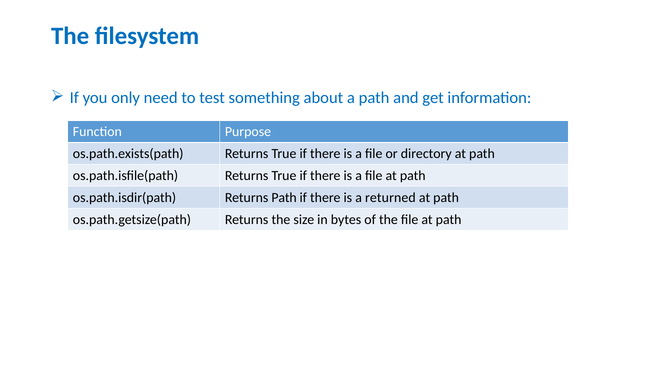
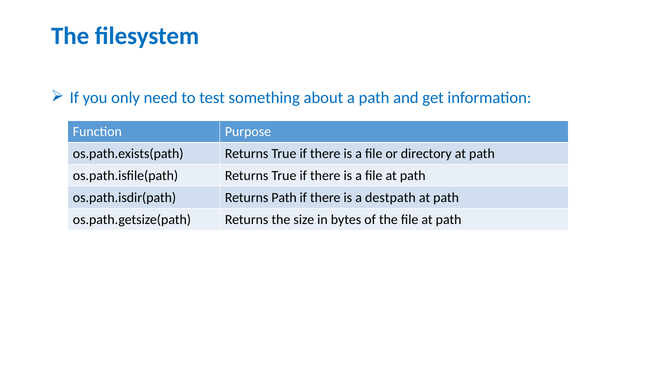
returned: returned -> destpath (390, 197)
